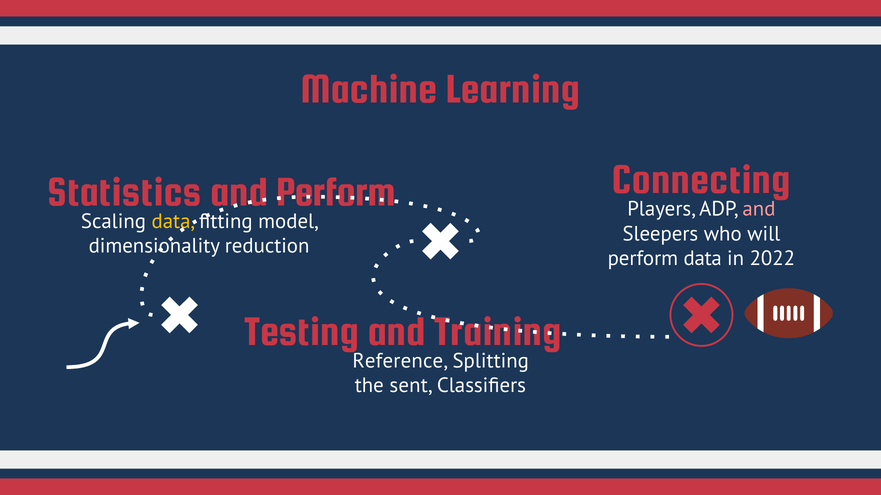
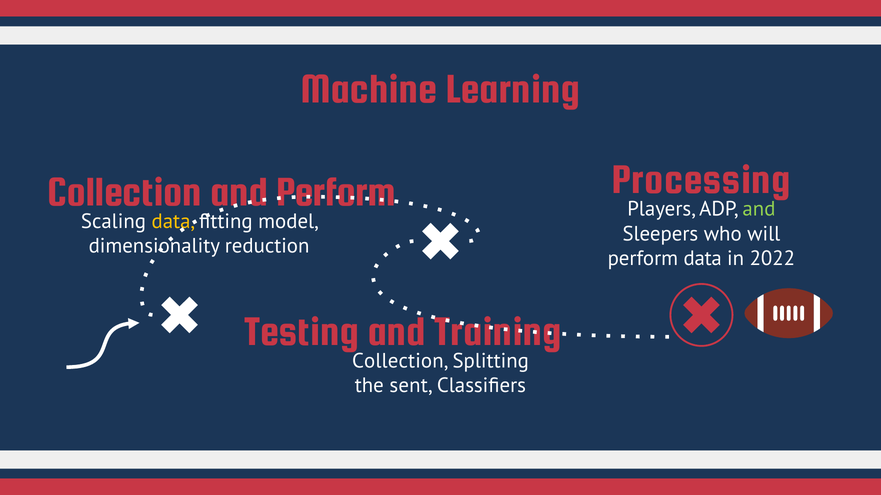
Connecting: Connecting -> Processing (701, 179)
Statistics: Statistics -> Collection (125, 192)
and colour: pink -> light green (759, 209)
Reference: Reference -> Collection (400, 361)
